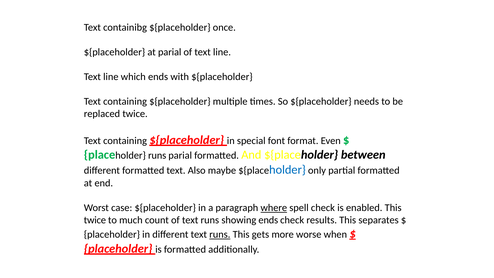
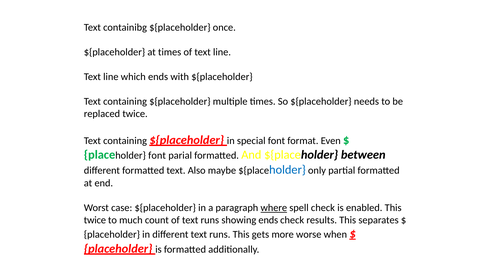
at parial: parial -> times (170, 52)
runs: runs -> font (157, 155)
runs underline: present -> none (220, 234)
